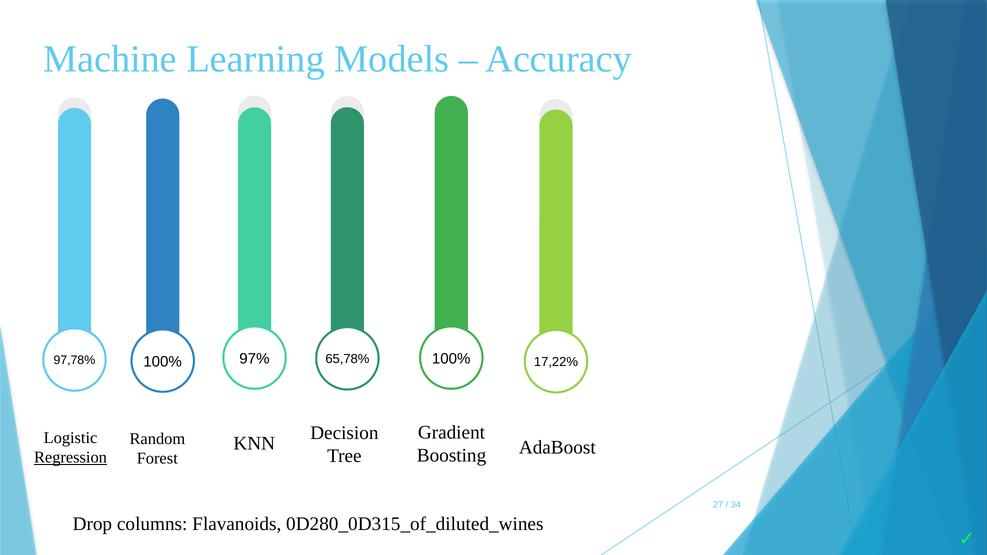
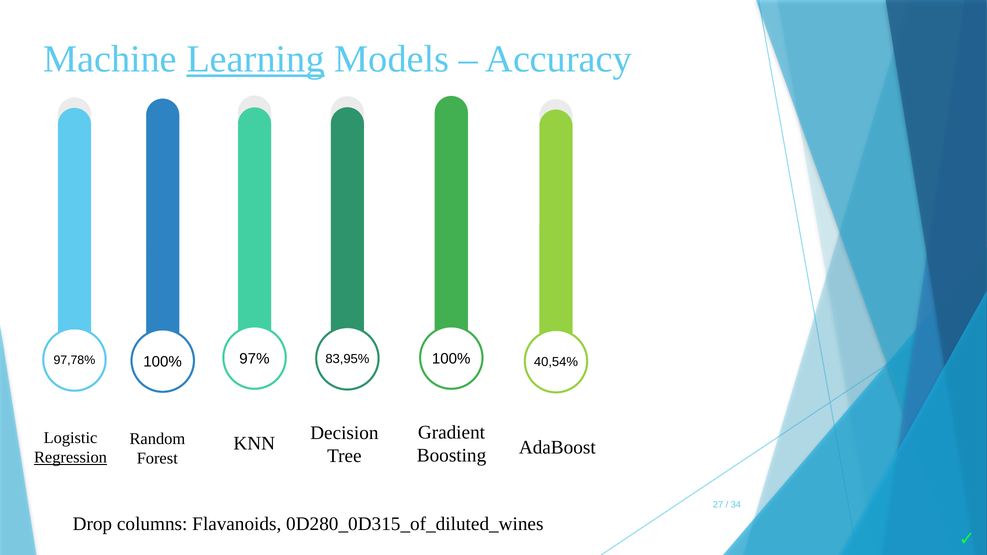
Learning underline: none -> present (256, 59)
65,78%: 65,78% -> 83,95% (347, 359)
17,22%: 17,22% -> 40,54% (556, 362)
